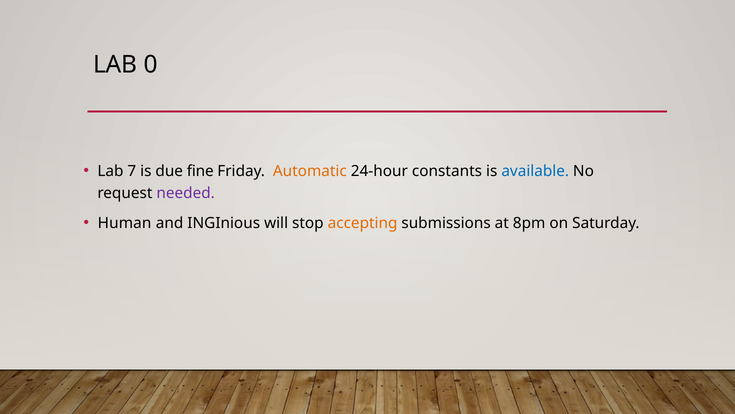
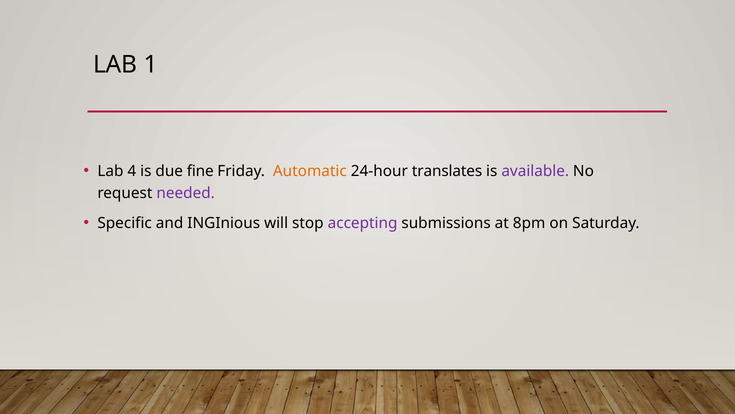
0: 0 -> 1 (151, 64)
7: 7 -> 4 (132, 171)
constants: constants -> translates (447, 171)
available colour: blue -> purple (535, 171)
Human: Human -> Specific (125, 223)
accepting colour: orange -> purple (363, 223)
